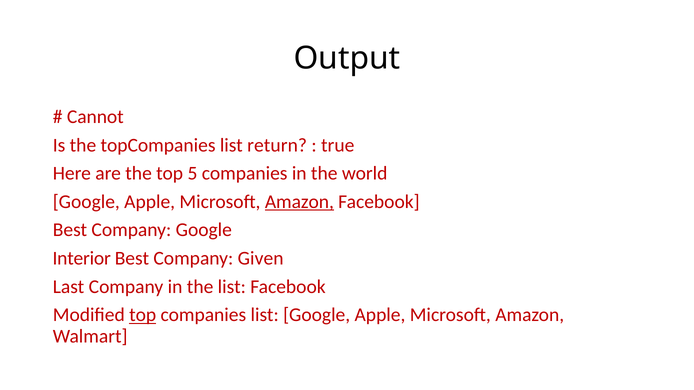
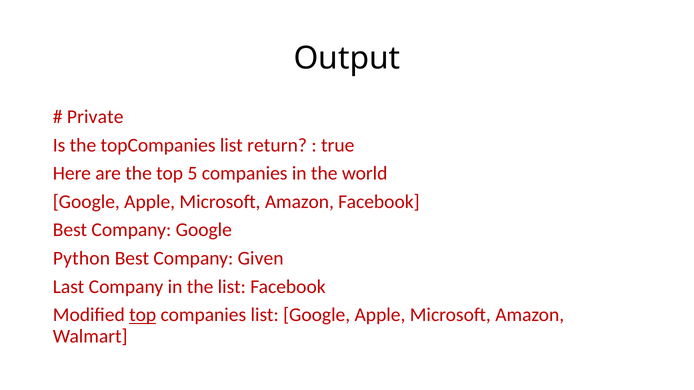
Cannot: Cannot -> Private (95, 117)
Amazon underline: present -> none (299, 202)
Interior: Interior -> Python (81, 259)
